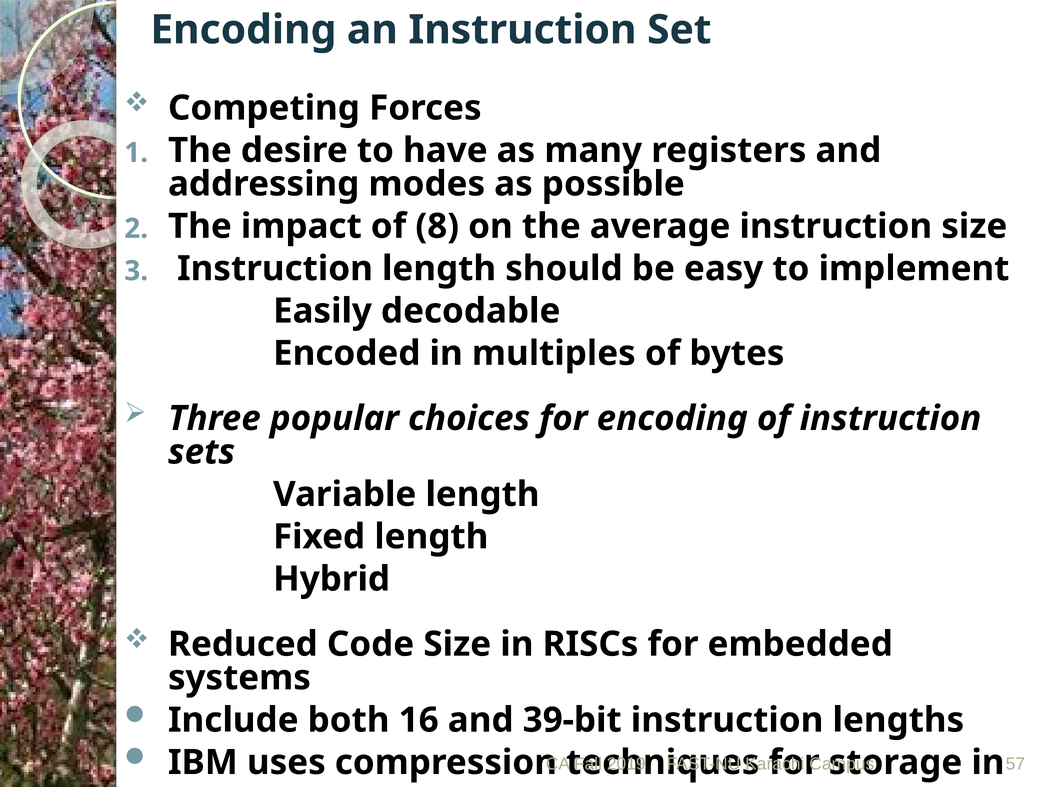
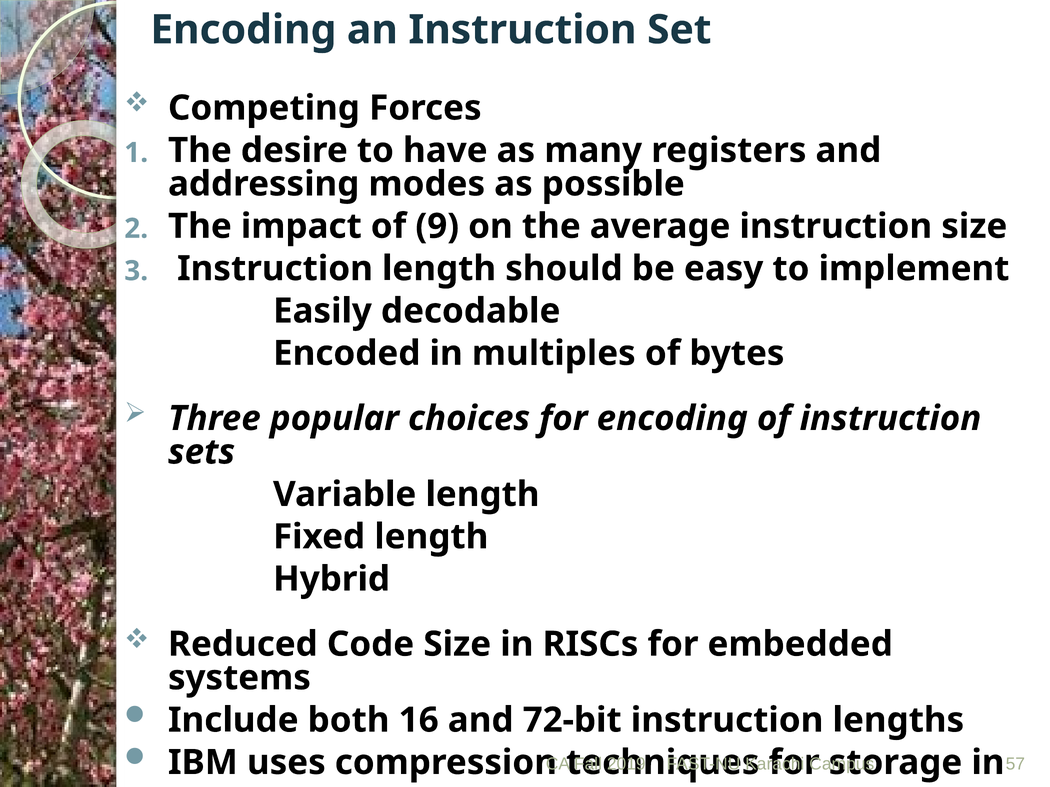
8: 8 -> 9 (437, 226)
39-bit: 39-bit -> 72-bit (572, 721)
